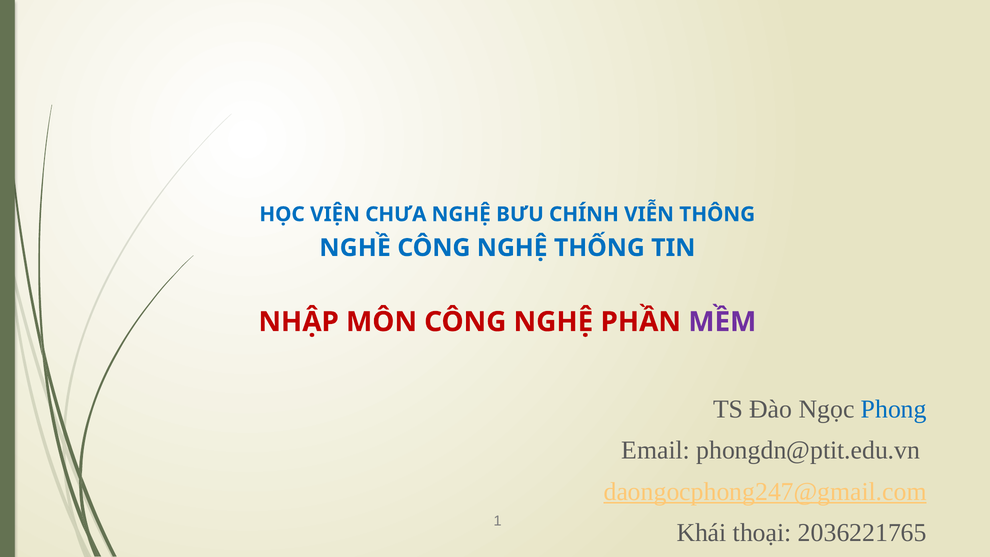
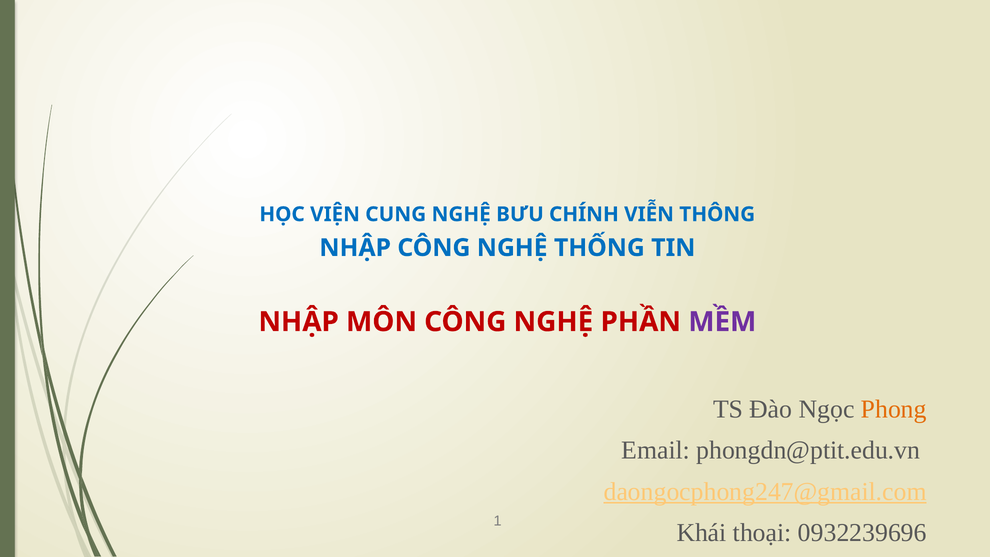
CHƯA: CHƯA -> CUNG (396, 214)
NGHỀ: NGHỀ -> NHẬP (355, 248)
Phong colour: blue -> orange (894, 409)
2036221765: 2036221765 -> 0932239696 (862, 533)
